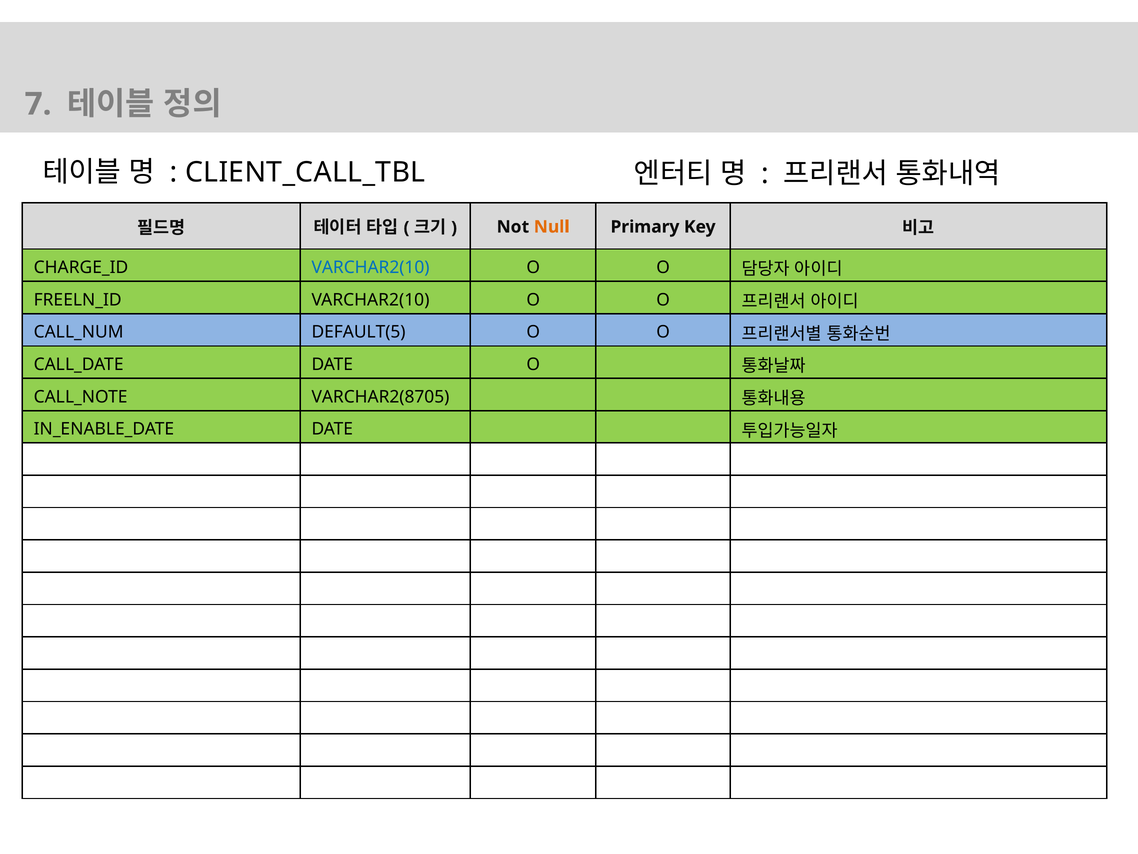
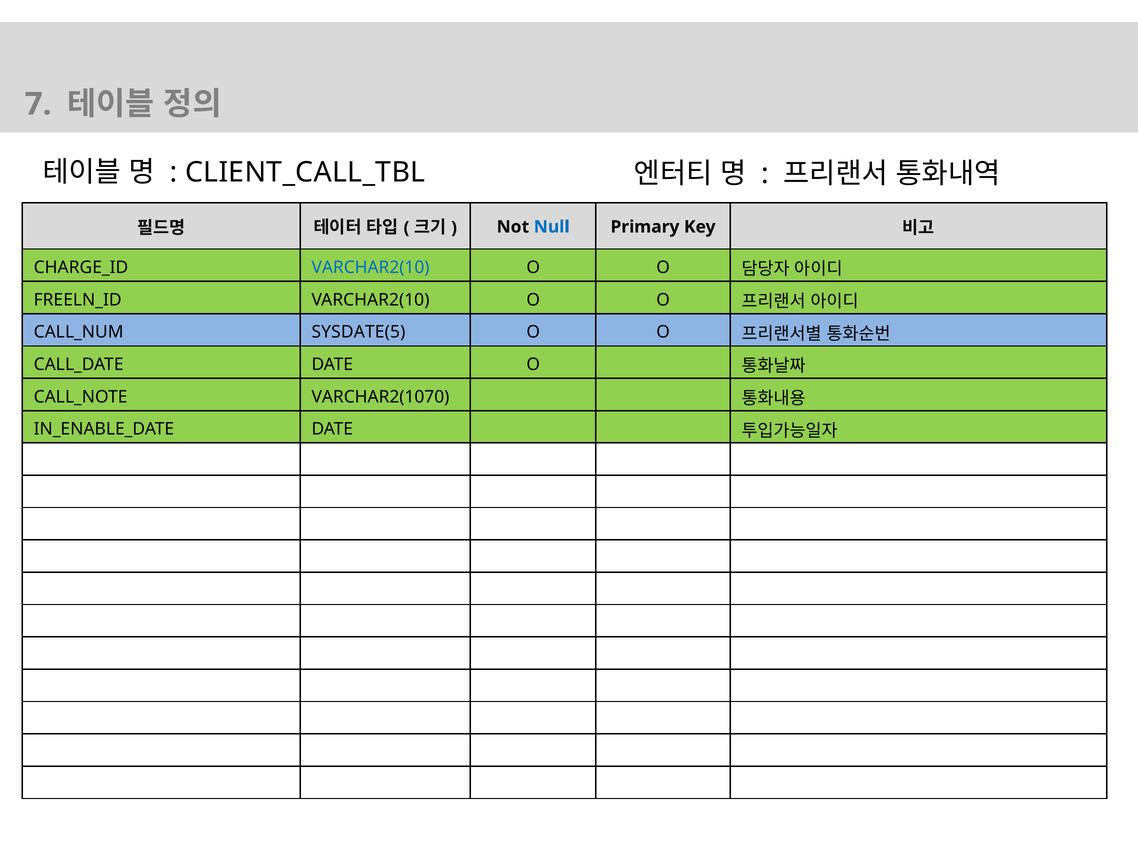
Null colour: orange -> blue (552, 227)
DEFAULT(5: DEFAULT(5 -> SYSDATE(5 (358, 332)
VARCHAR2(8705: VARCHAR2(8705 -> VARCHAR2(1070 (380, 397)
